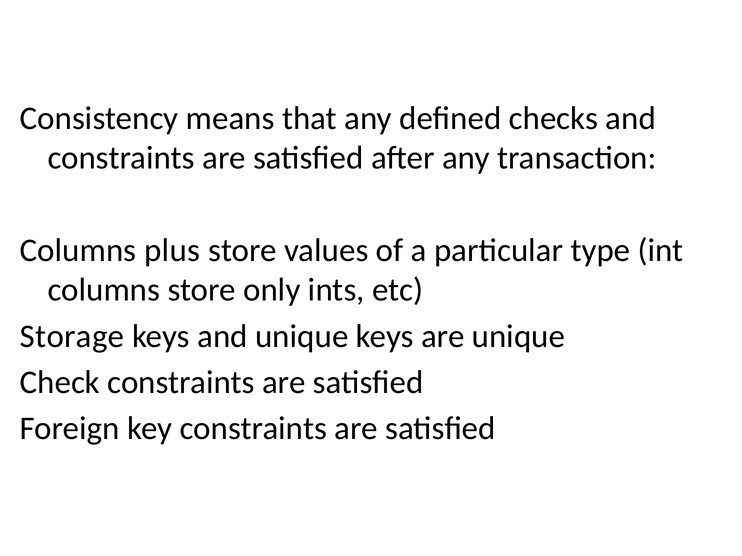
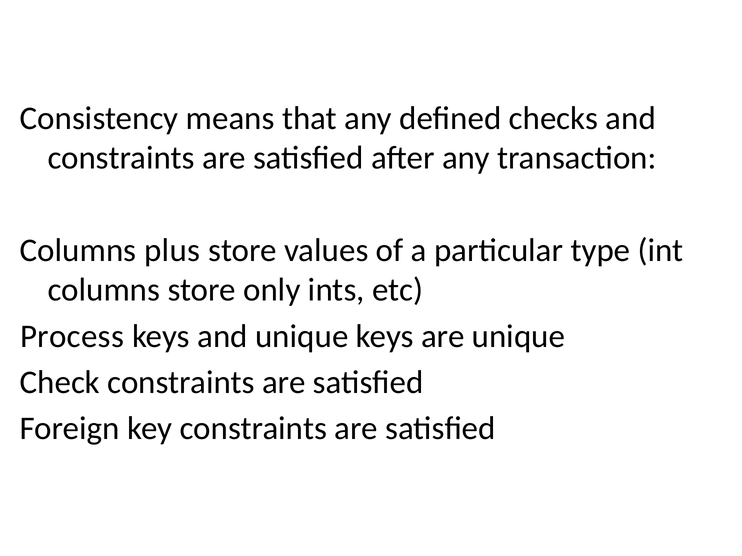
Storage: Storage -> Process (72, 336)
